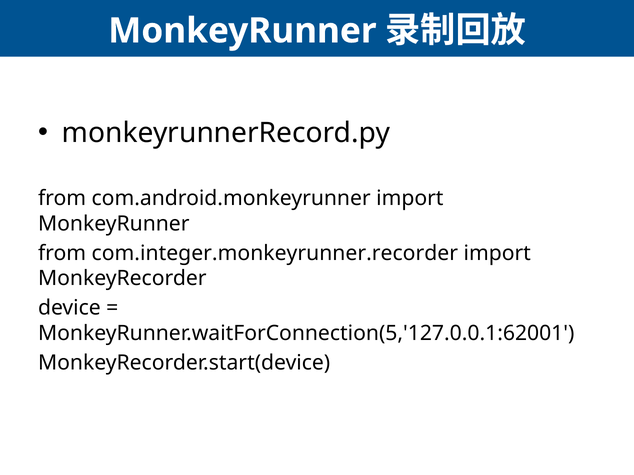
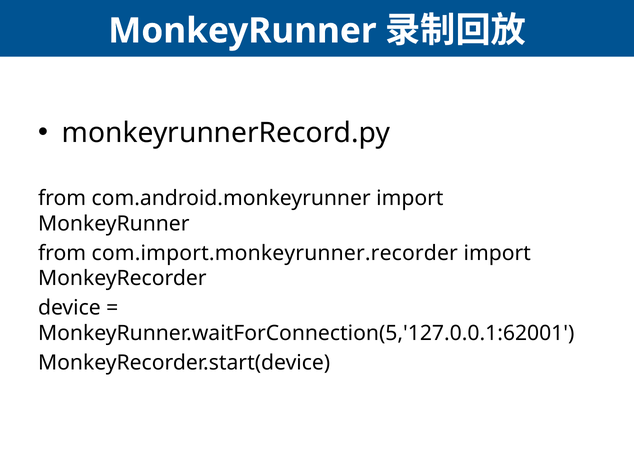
com.integer.monkeyrunner.recorder: com.integer.monkeyrunner.recorder -> com.import.monkeyrunner.recorder (275, 253)
